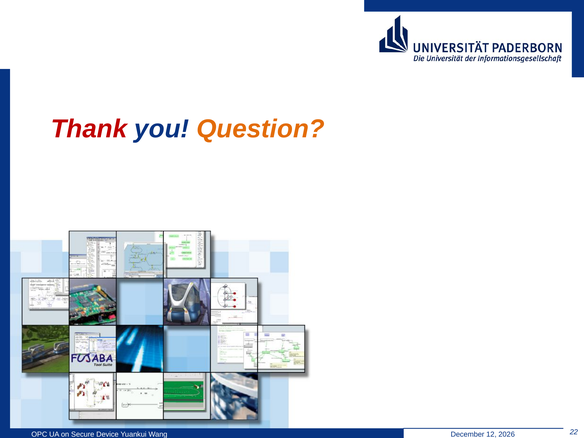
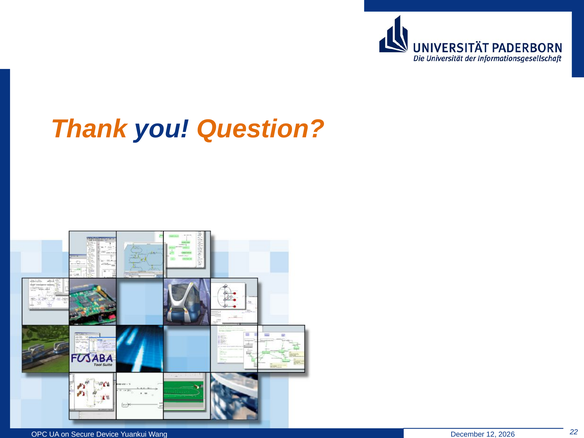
Thank colour: red -> orange (89, 129)
